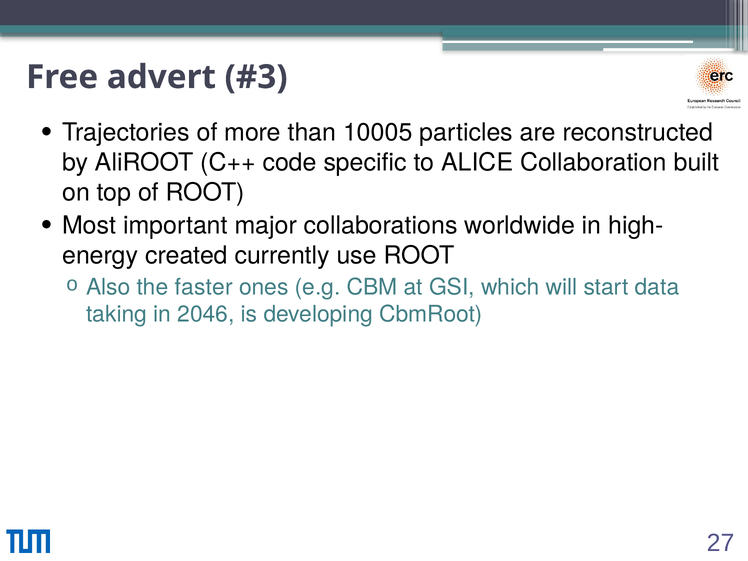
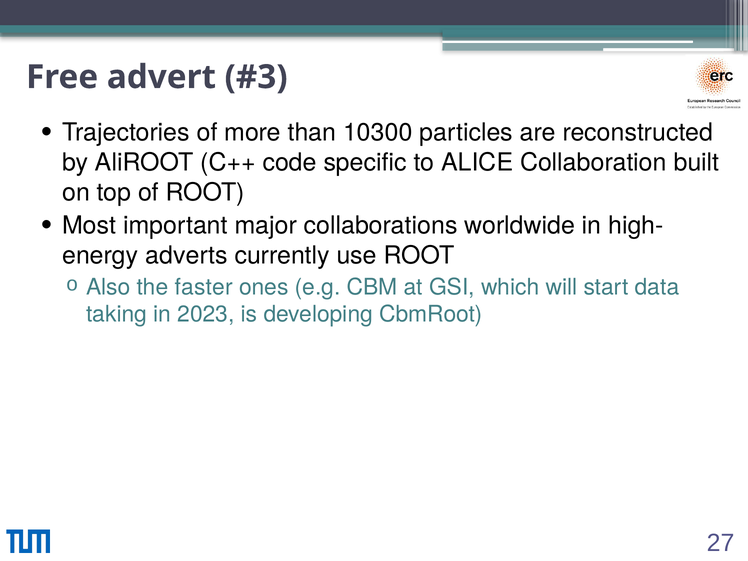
10005: 10005 -> 10300 (378, 133)
created: created -> adverts (186, 255)
2046: 2046 -> 2023 (206, 314)
